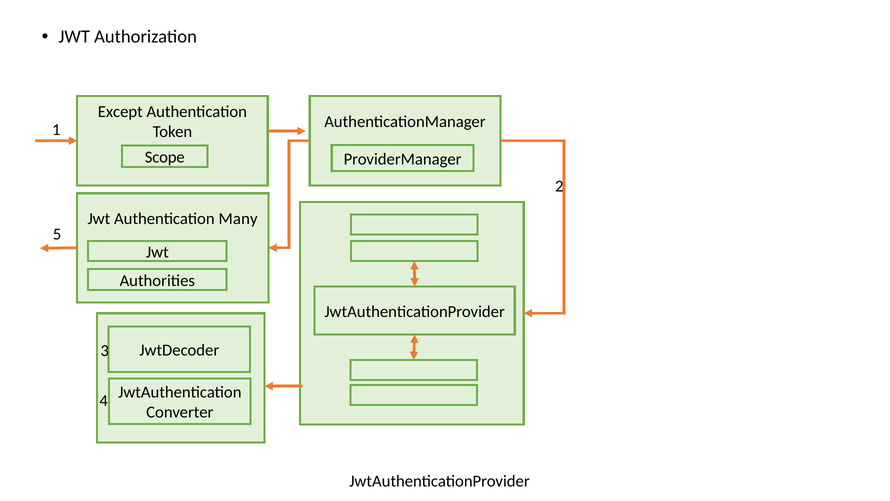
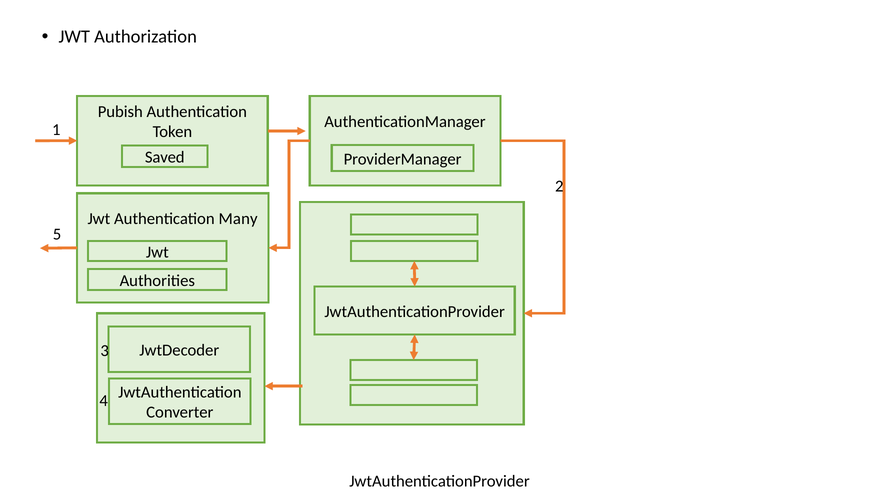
Except: Except -> Pubish (120, 112)
Scope: Scope -> Saved (165, 157)
